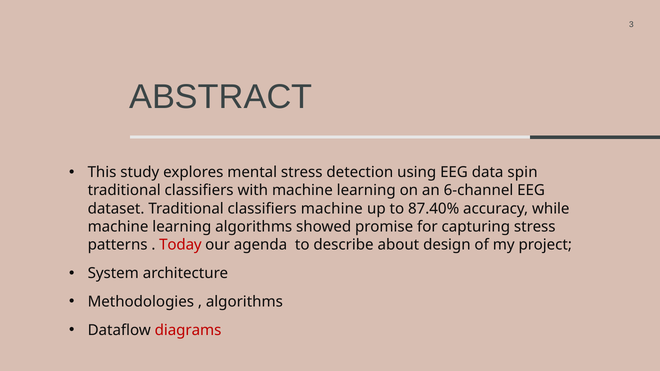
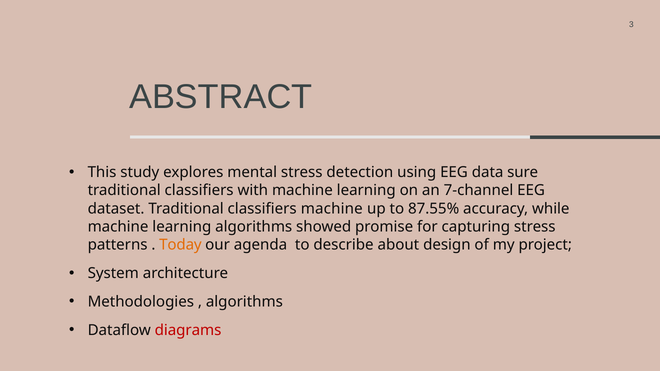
spin: spin -> sure (523, 172)
6-channel: 6-channel -> 7-channel (478, 191)
87.40%: 87.40% -> 87.55% (434, 209)
Today colour: red -> orange (180, 245)
